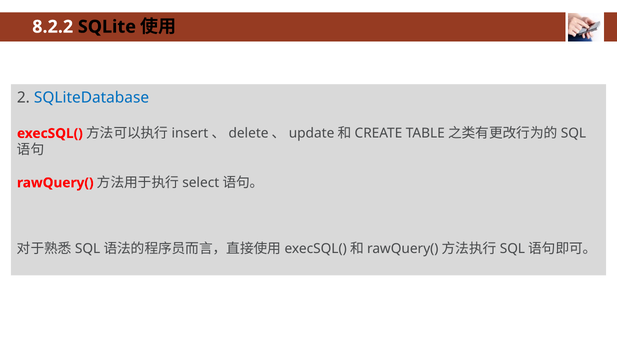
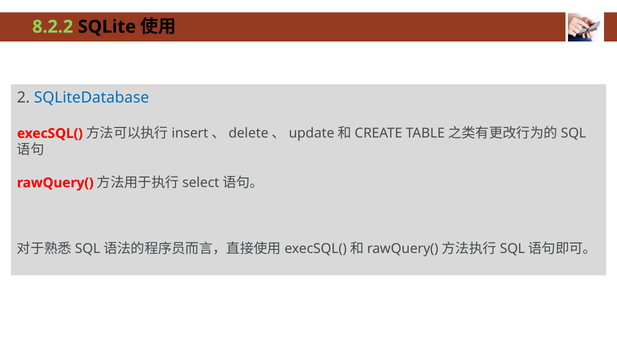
8.2.2 colour: white -> light green (53, 27)
